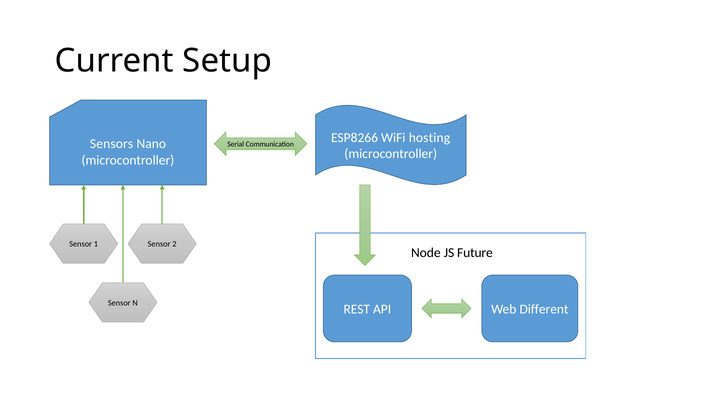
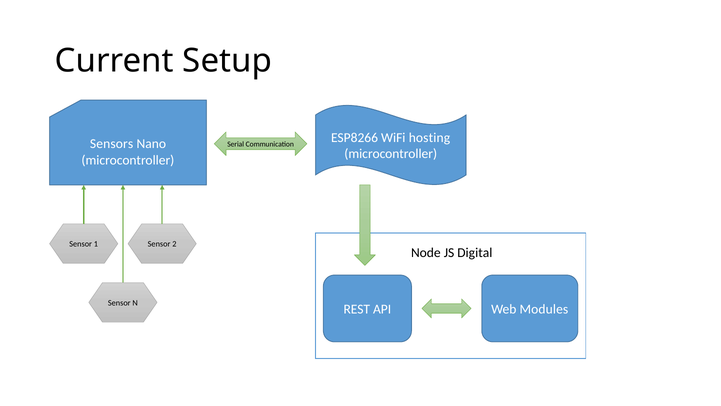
Future: Future -> Digital (475, 252)
Different: Different -> Modules (544, 309)
